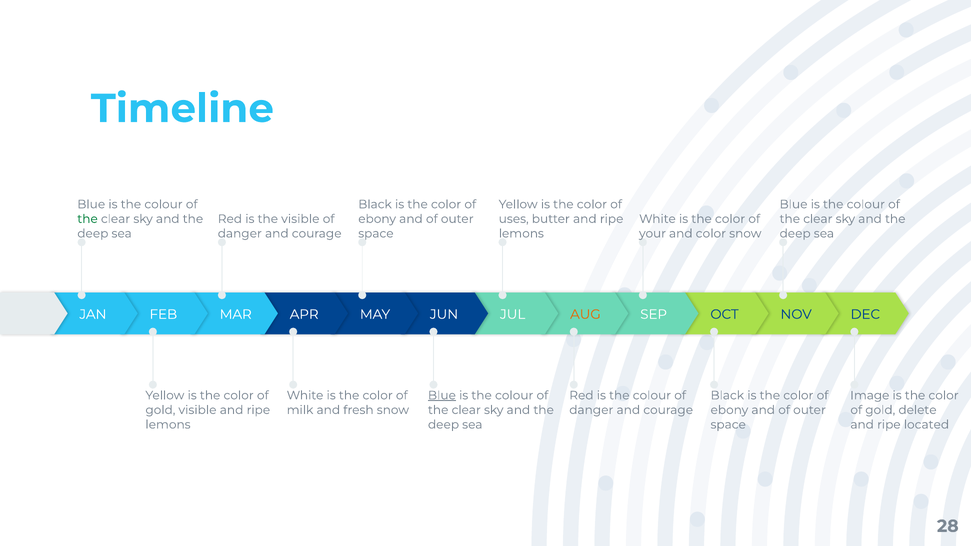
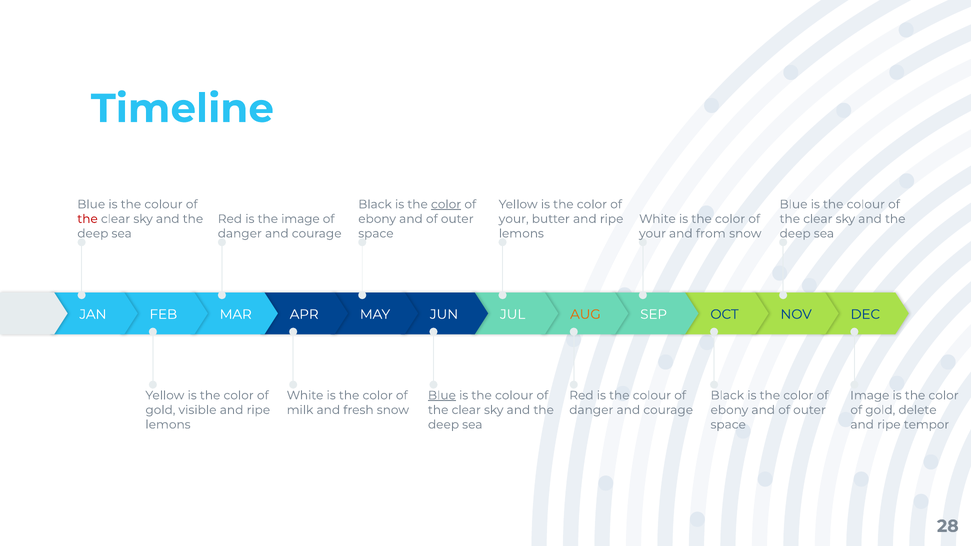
color underline: none -> present (446, 204)
the colour: green -> red (88, 219)
the visible: visible -> image (300, 219)
uses: uses -> your (514, 219)
and color: color -> from (711, 234)
located: located -> tempor (926, 425)
